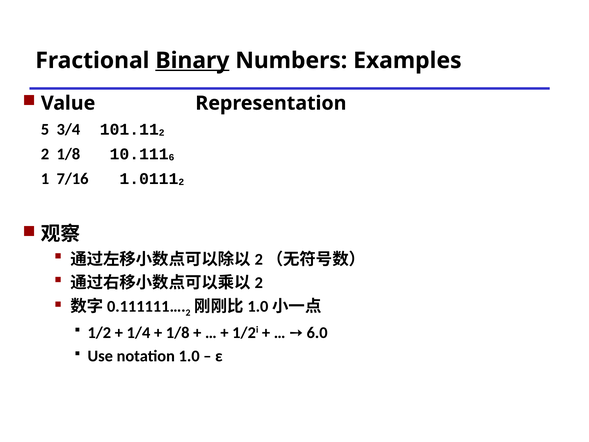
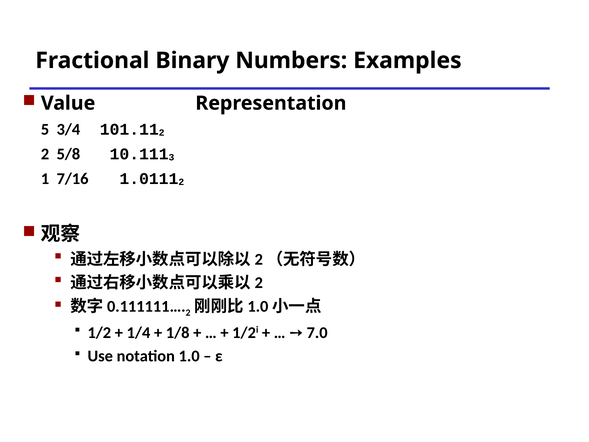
Binary underline: present -> none (192, 60)
2 1/8: 1/8 -> 5/8 (68, 154)
6: 6 -> 3 (171, 157)
6.0: 6.0 -> 7.0 (317, 332)
